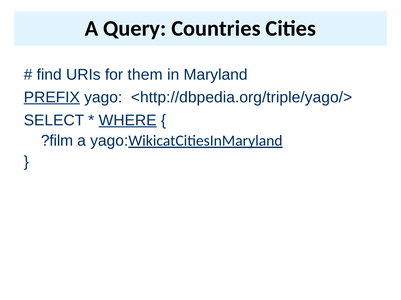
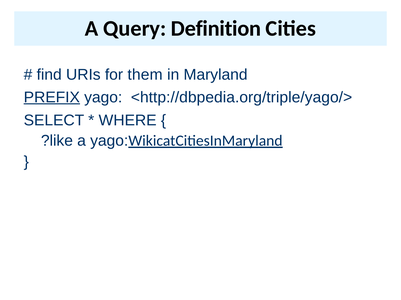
Countries: Countries -> Definition (216, 28)
WHERE underline: present -> none (128, 121)
?film: ?film -> ?like (57, 141)
